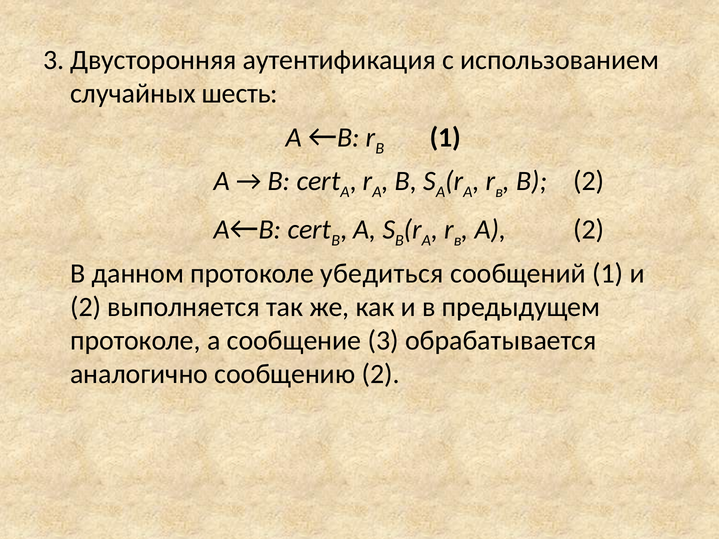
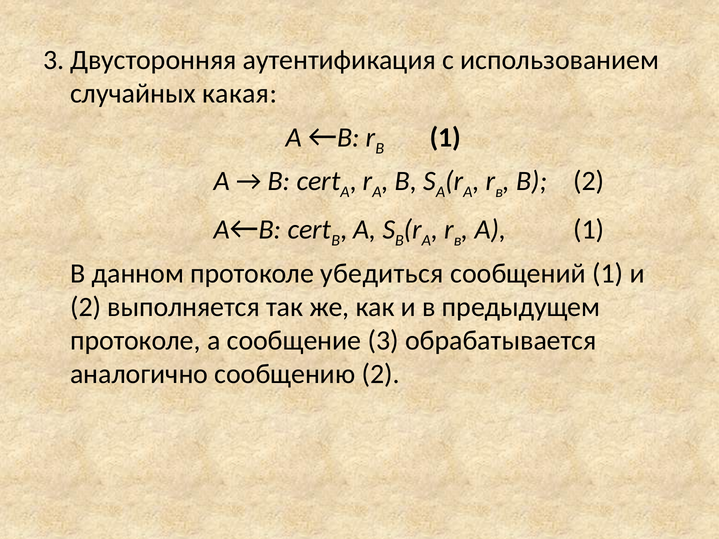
шесть: шесть -> какая (240, 93)
А 2: 2 -> 1 (589, 230)
